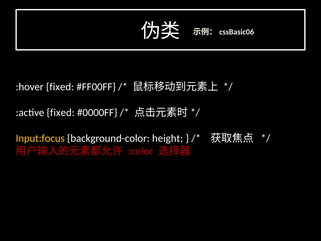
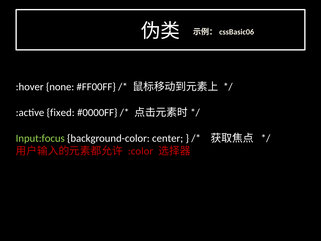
:hover fixed: fixed -> none (60, 87)
Input:focus colour: yellow -> light green (40, 138)
height: height -> center (168, 138)
